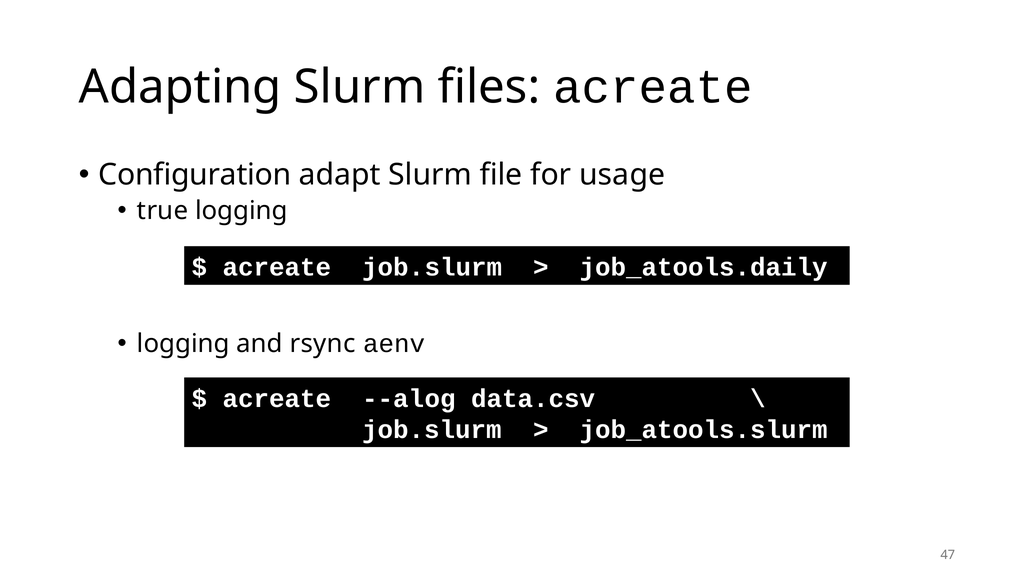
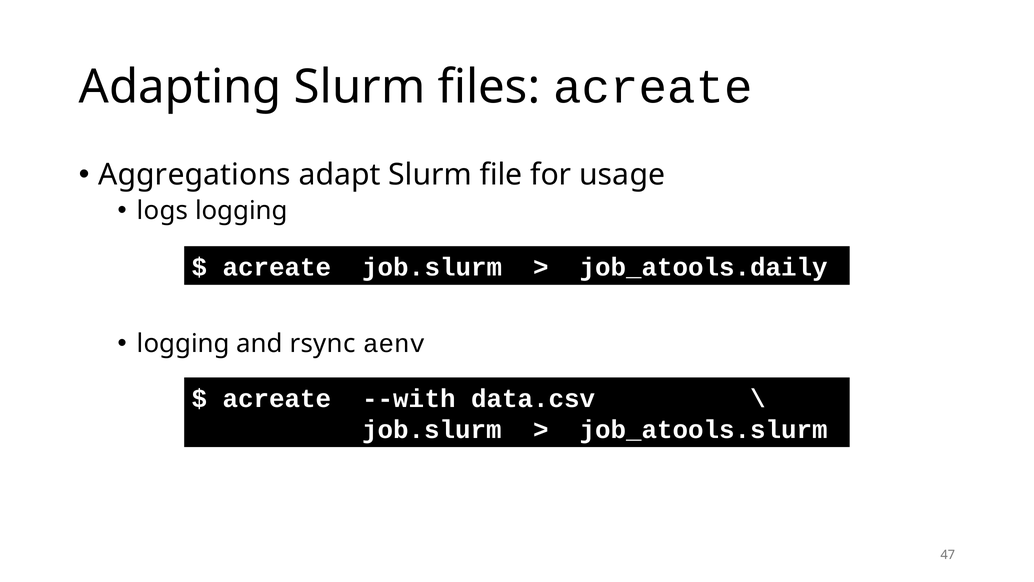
Configuration: Configuration -> Aggregations (195, 175)
true: true -> logs (163, 210)
--alog: --alog -> --with (409, 398)
